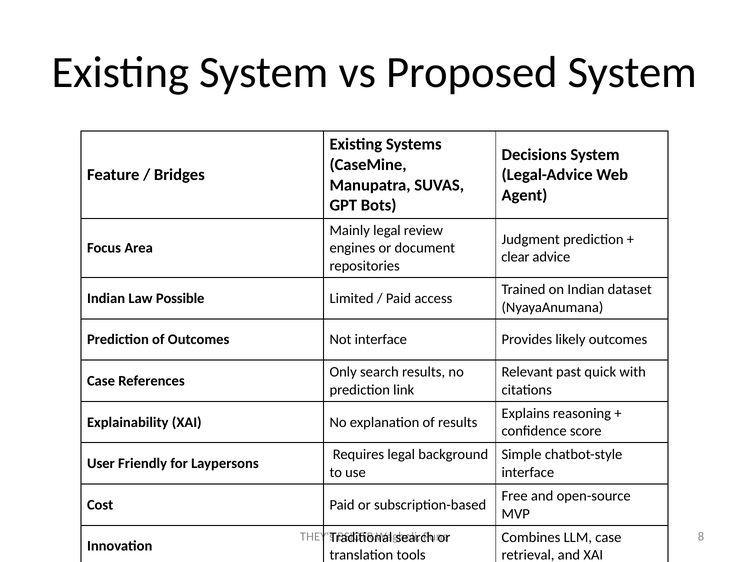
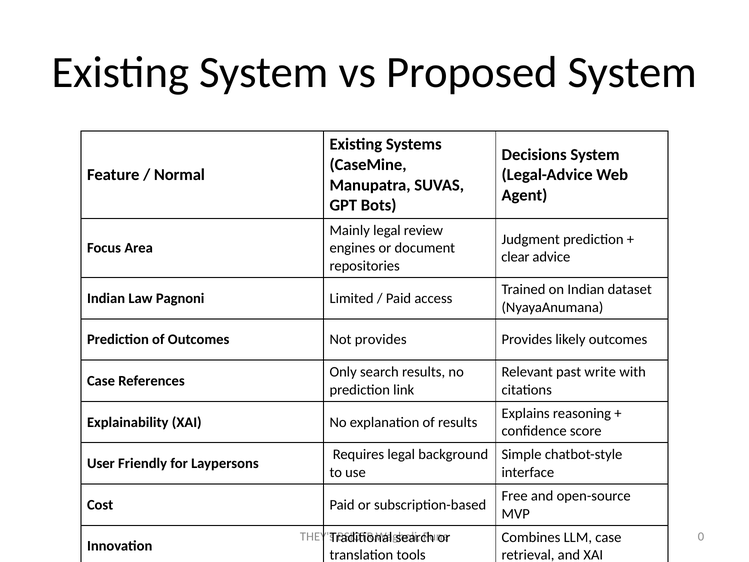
Bridges: Bridges -> Normal (179, 175)
Possible: Possible -> Pagnoni (180, 298)
Not interface: interface -> provides (381, 339)
quick: quick -> write (600, 372)
8: 8 -> 0 (701, 536)
